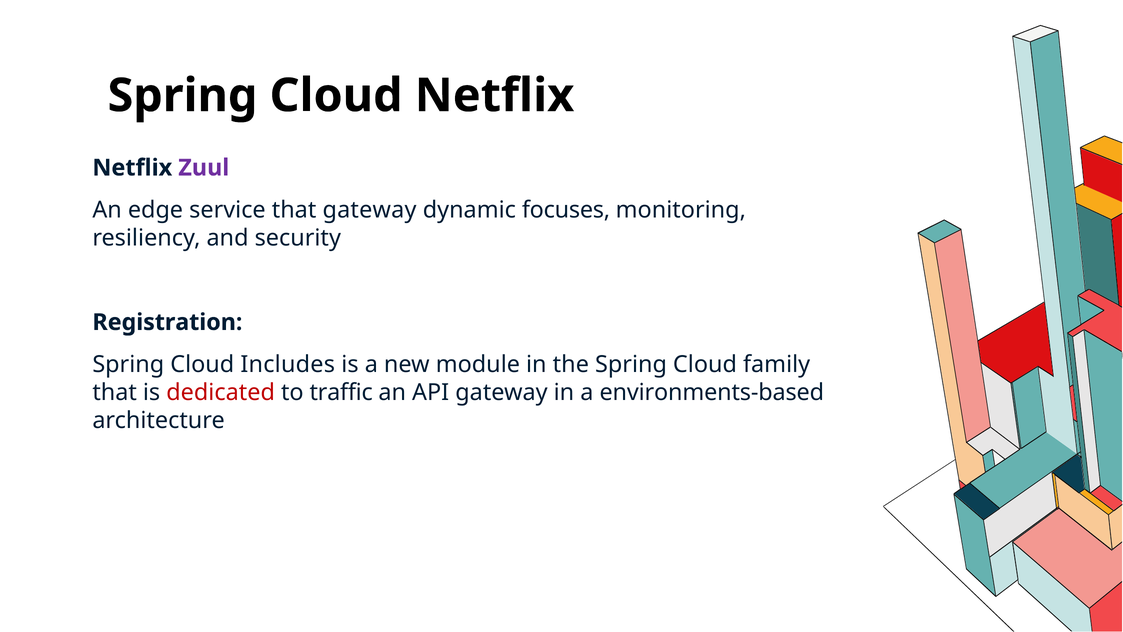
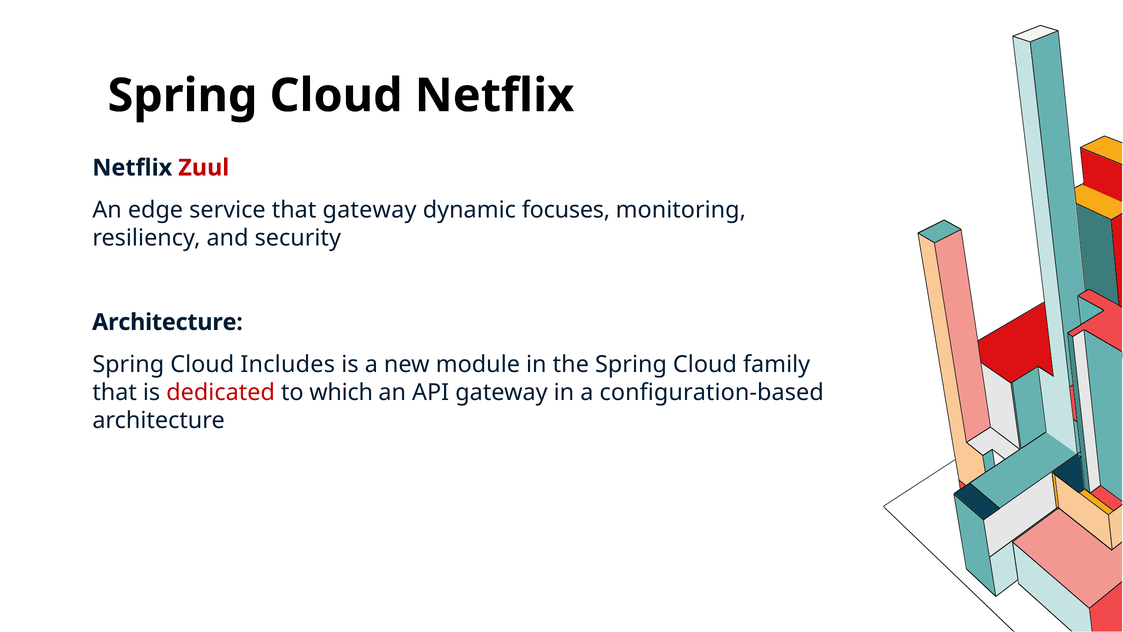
Zuul colour: purple -> red (204, 168)
Registration: Registration -> Architecture (167, 322)
traffic: traffic -> which (341, 392)
environments-based: environments-based -> configuration-based (712, 392)
